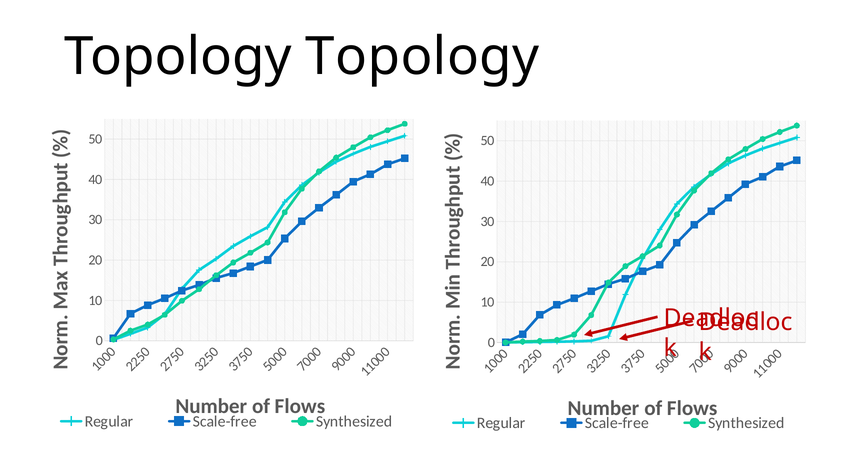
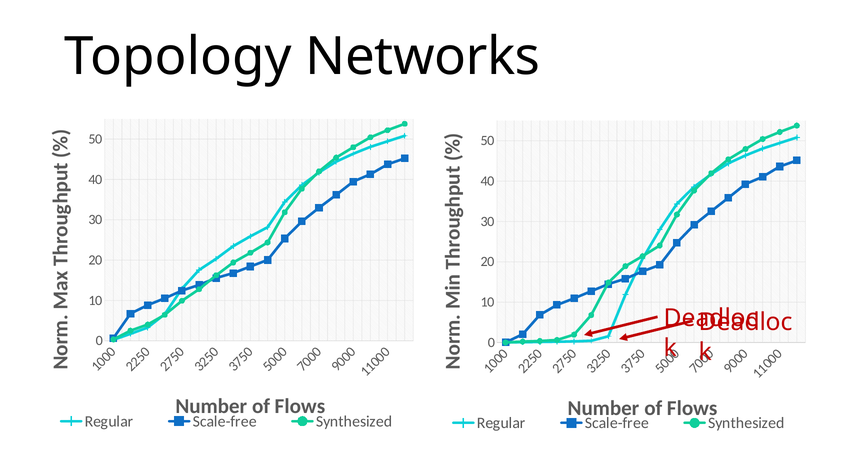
Topology Topology: Topology -> Networks (423, 57)
